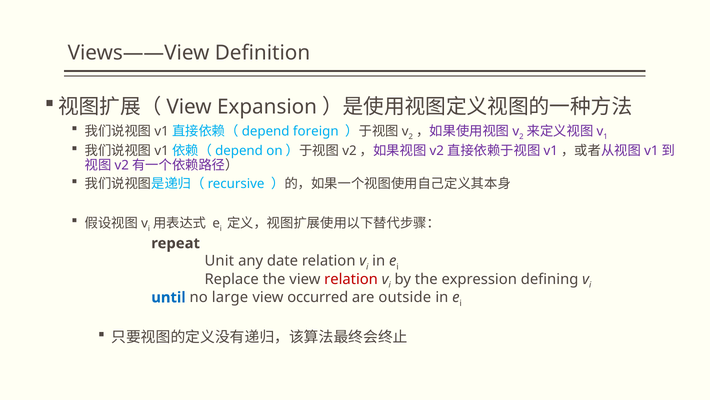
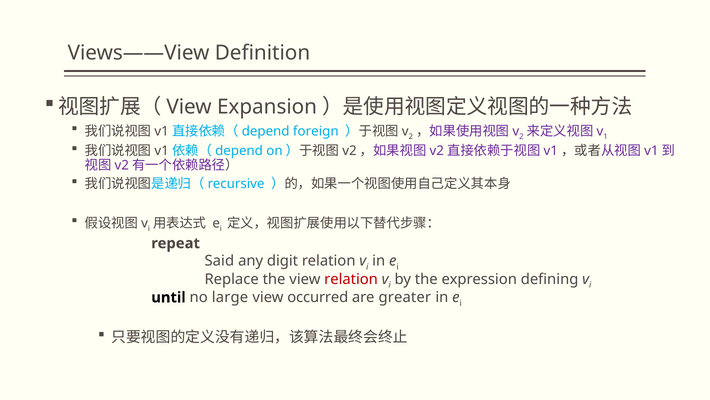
Unit: Unit -> Said (219, 261)
date: date -> digit (283, 261)
until colour: blue -> black (169, 297)
outside: outside -> greater (405, 297)
